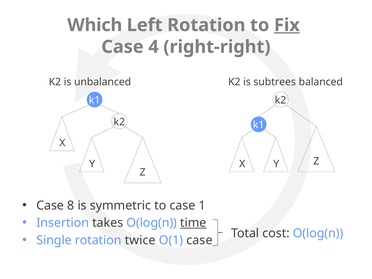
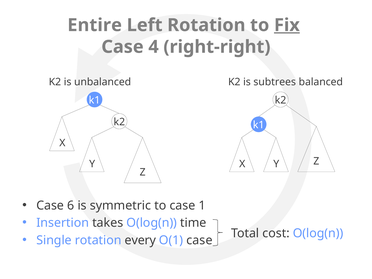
Which: Which -> Entire (95, 25)
8: 8 -> 6 (71, 205)
time underline: present -> none (193, 223)
twice: twice -> every (140, 240)
